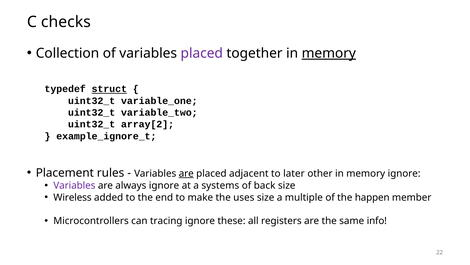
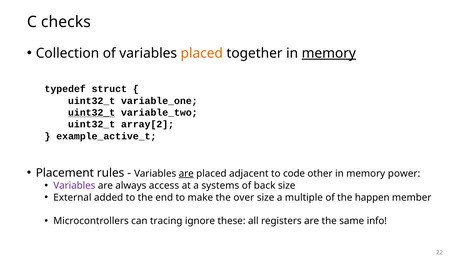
placed colour: purple -> orange (202, 53)
struct underline: present -> none (109, 89)
uint32_t underline: none -> present (92, 112)
example_ignore_t: example_ignore_t -> example_active_t (106, 136)
later: later -> code (294, 173)
memory ignore: ignore -> power (404, 173)
always ignore: ignore -> access (164, 185)
Wireless: Wireless -> External (72, 197)
uses: uses -> over (244, 197)
